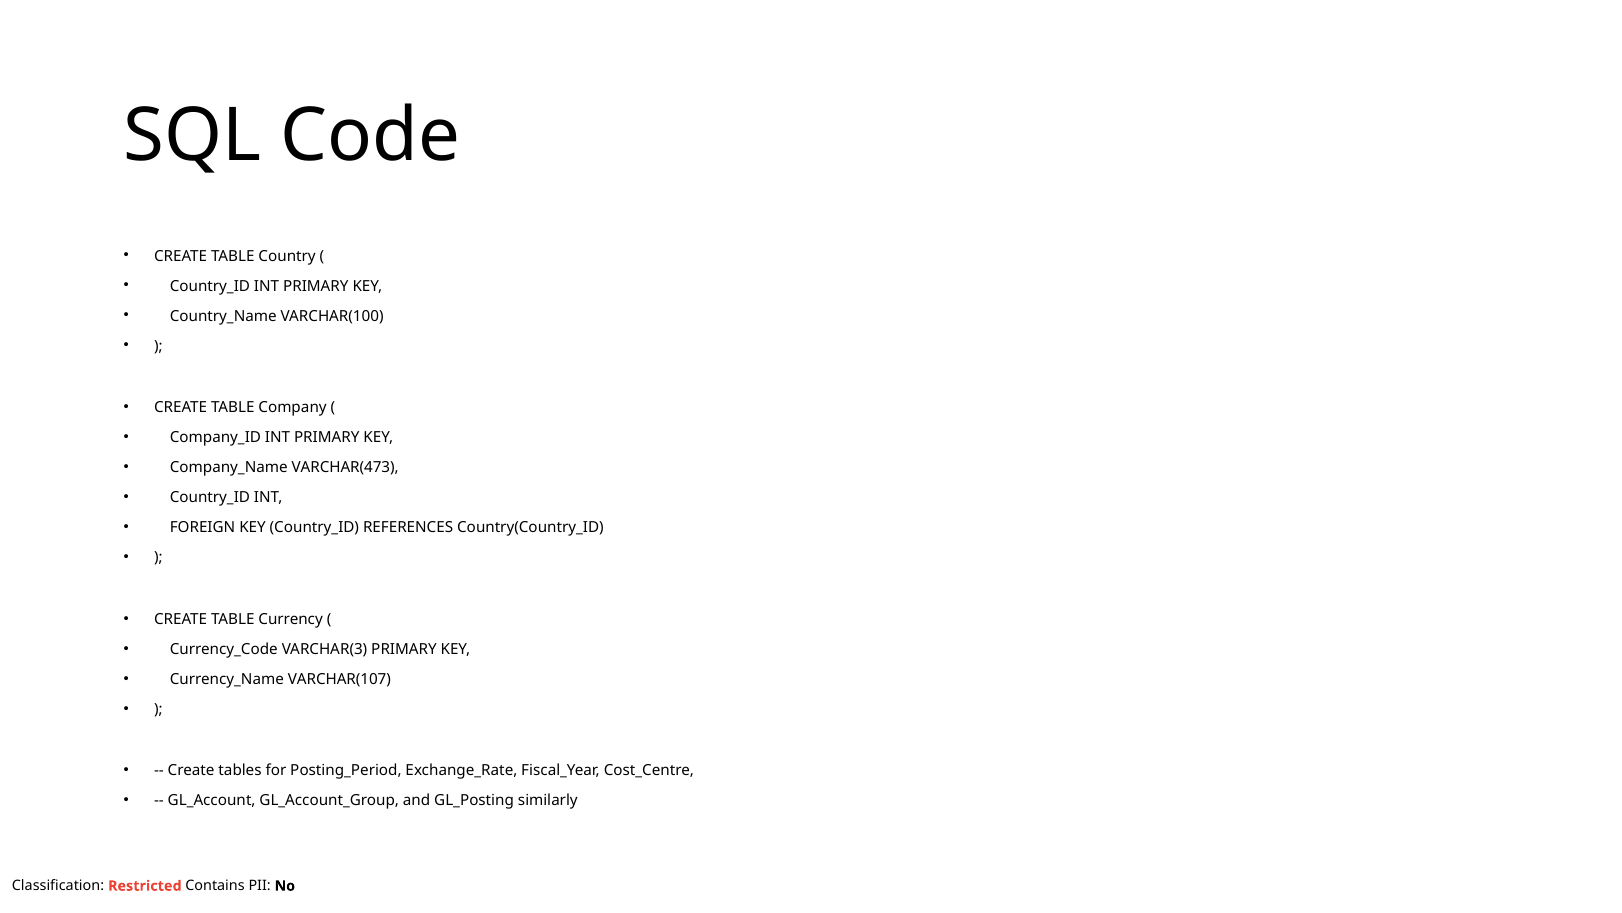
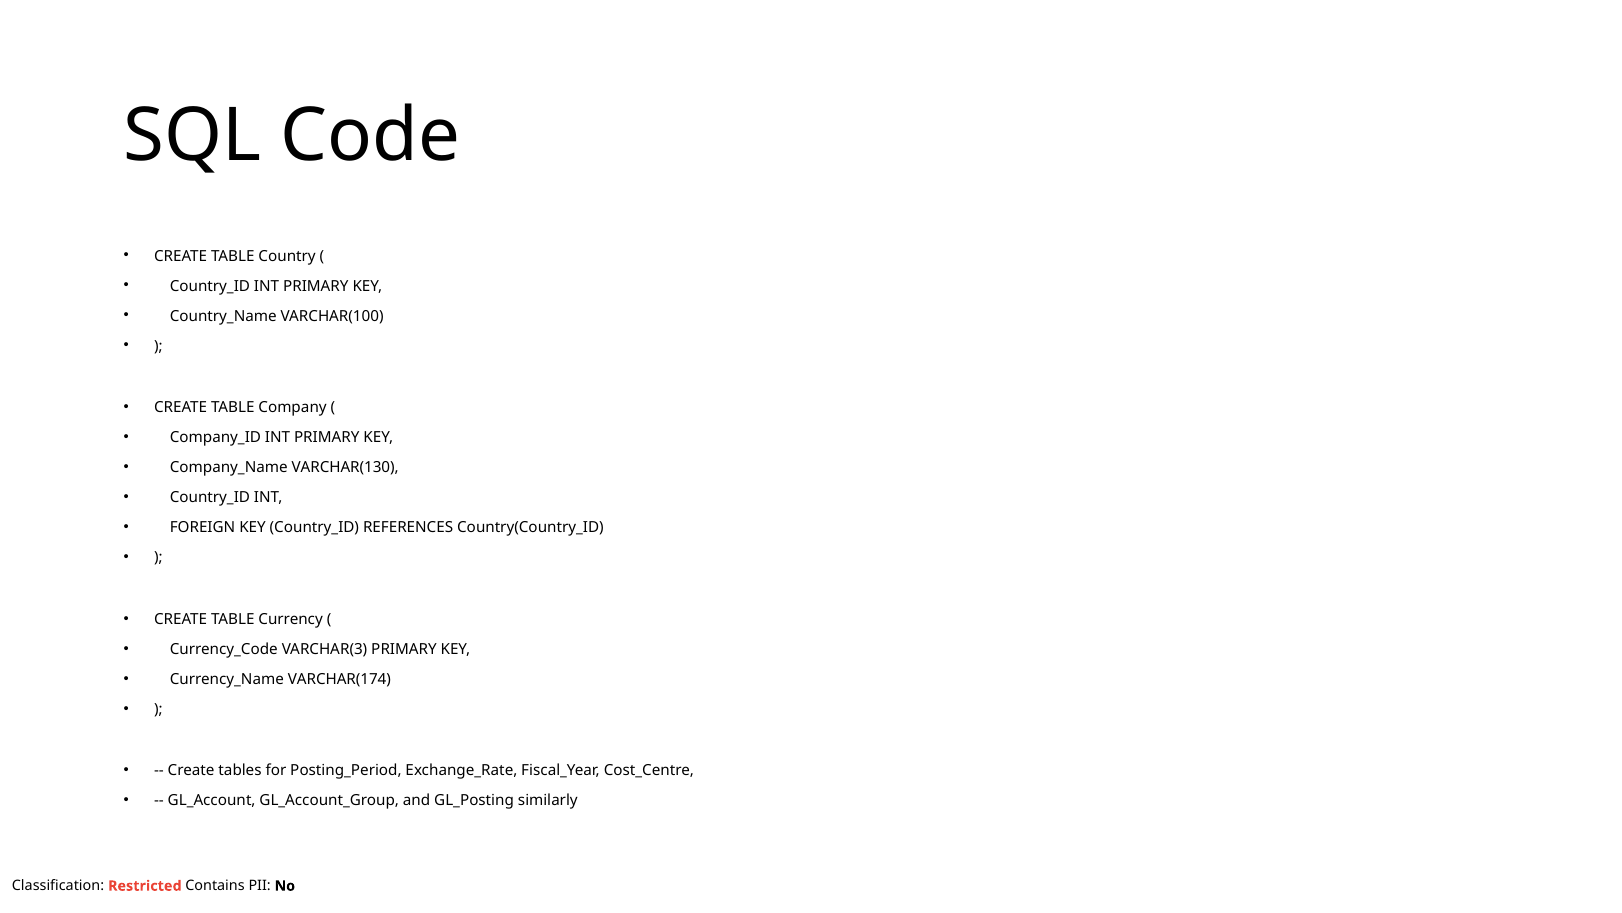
VARCHAR(473: VARCHAR(473 -> VARCHAR(130 (345, 467)
VARCHAR(107: VARCHAR(107 -> VARCHAR(174 (339, 679)
